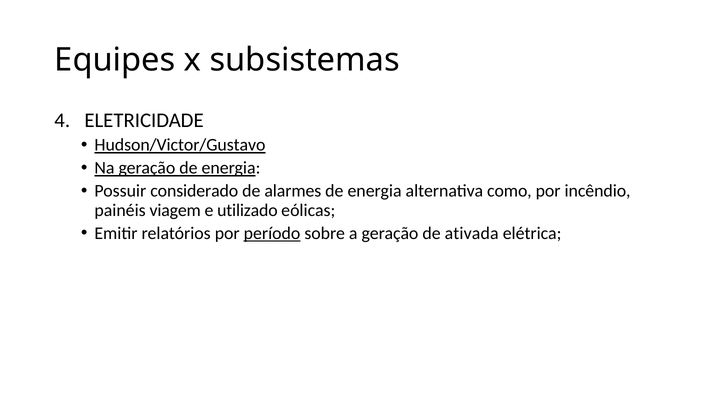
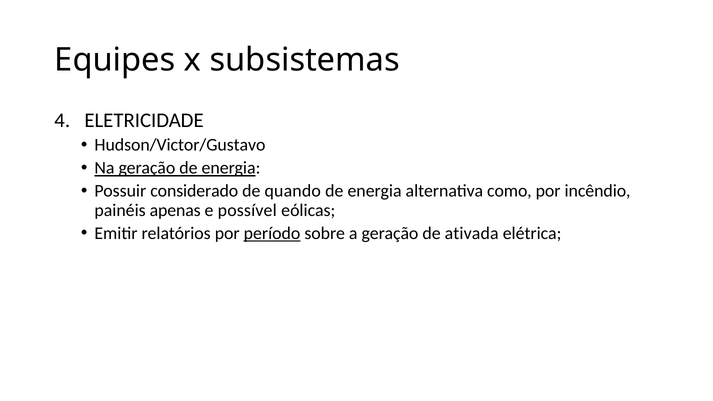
Hudson/Victor/Gustavo underline: present -> none (180, 145)
alarmes: alarmes -> quando (293, 191)
viagem: viagem -> apenas (175, 210)
utilizado: utilizado -> possível (247, 210)
